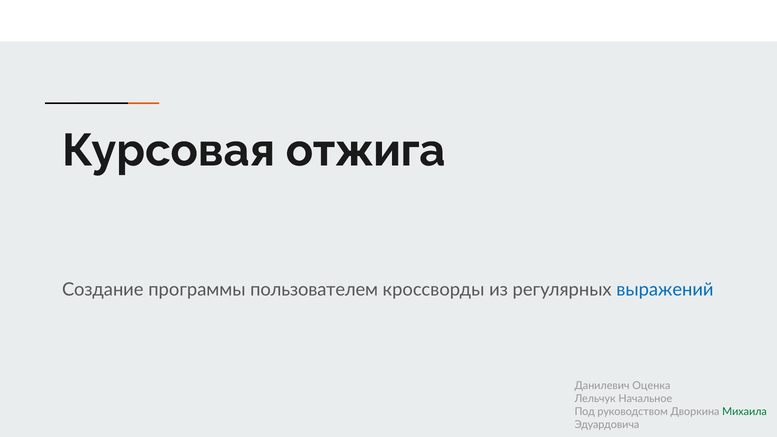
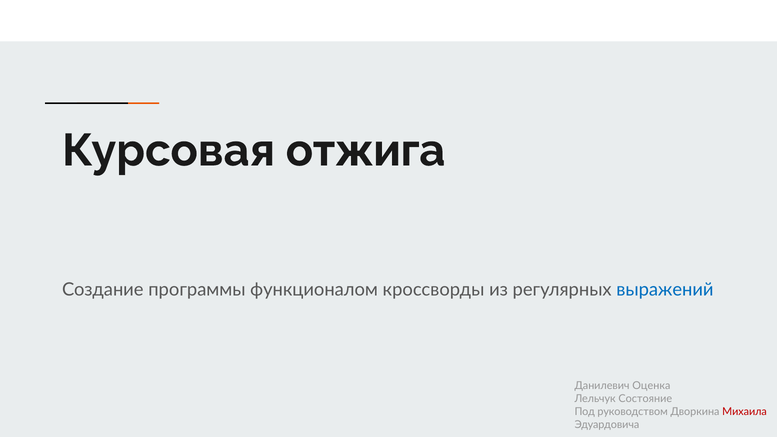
пользователем: пользователем -> функционалом (314, 290)
Начальное: Начальное -> Состояние (645, 399)
Михаила colour: green -> red (745, 412)
